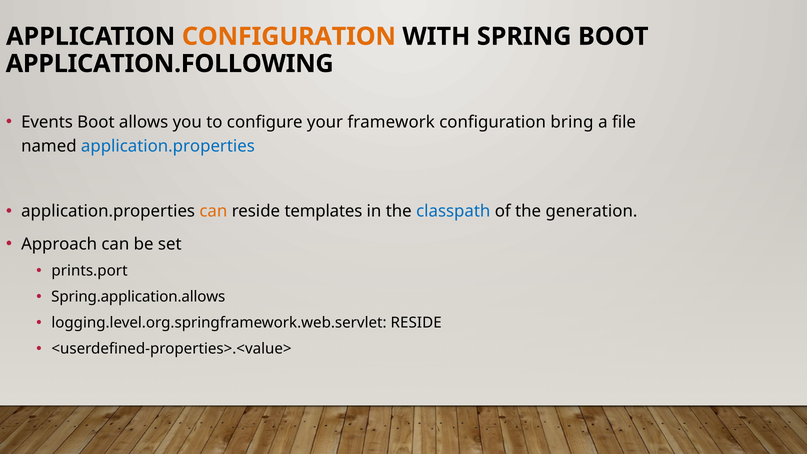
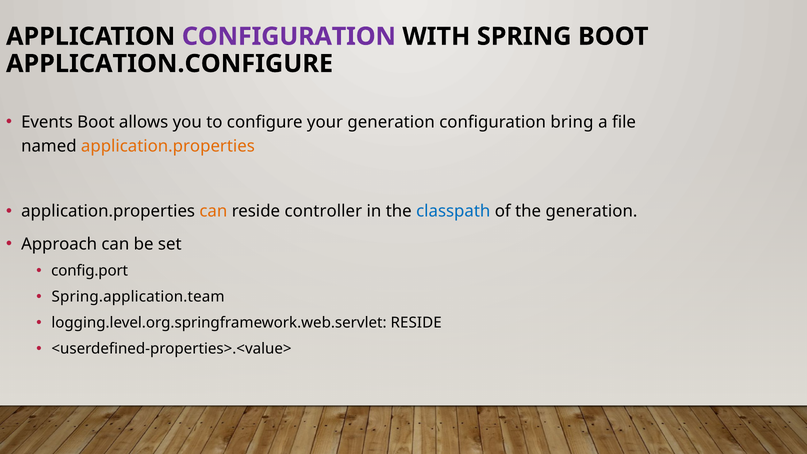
CONFIGURATION colour: orange -> purple (289, 36)
APPLICATION.FOLLOWING: APPLICATION.FOLLOWING -> APPLICATION.CONFIGURE (170, 64)
your framework: framework -> generation (391, 122)
application.properties colour: blue -> orange (168, 146)
templates: templates -> controller (323, 211)
prints.port: prints.port -> config.port (90, 271)
Spring.application.allows: Spring.application.allows -> Spring.application.team (138, 297)
